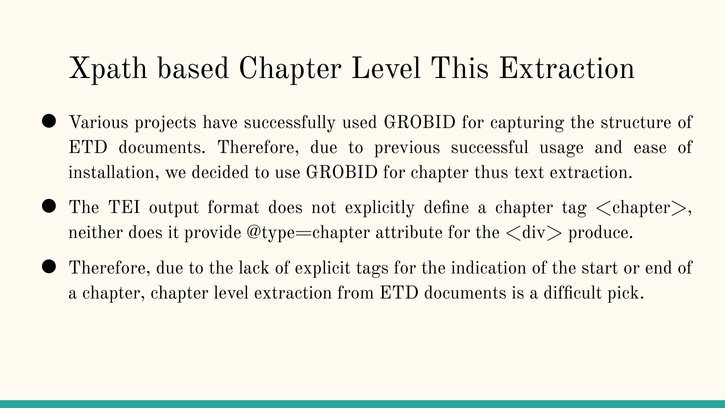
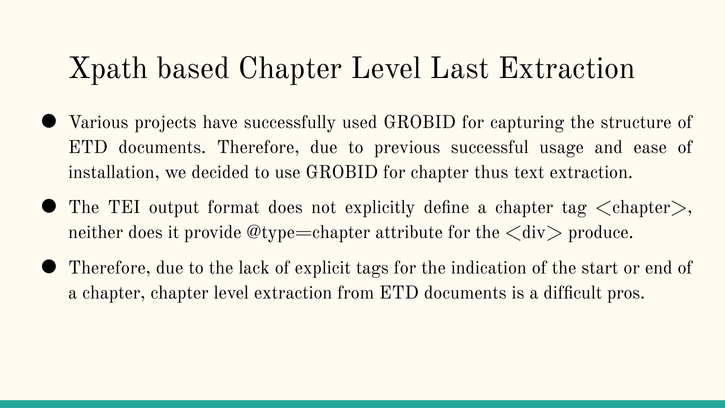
This: This -> Last (460, 68)
pick: pick -> pros (626, 292)
